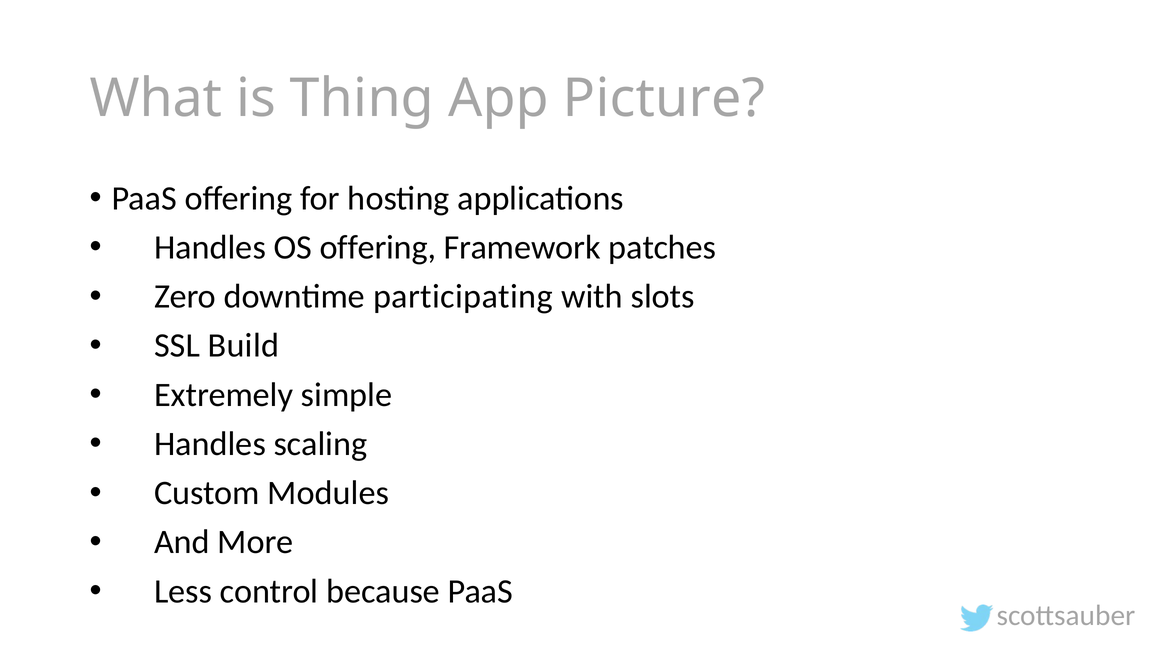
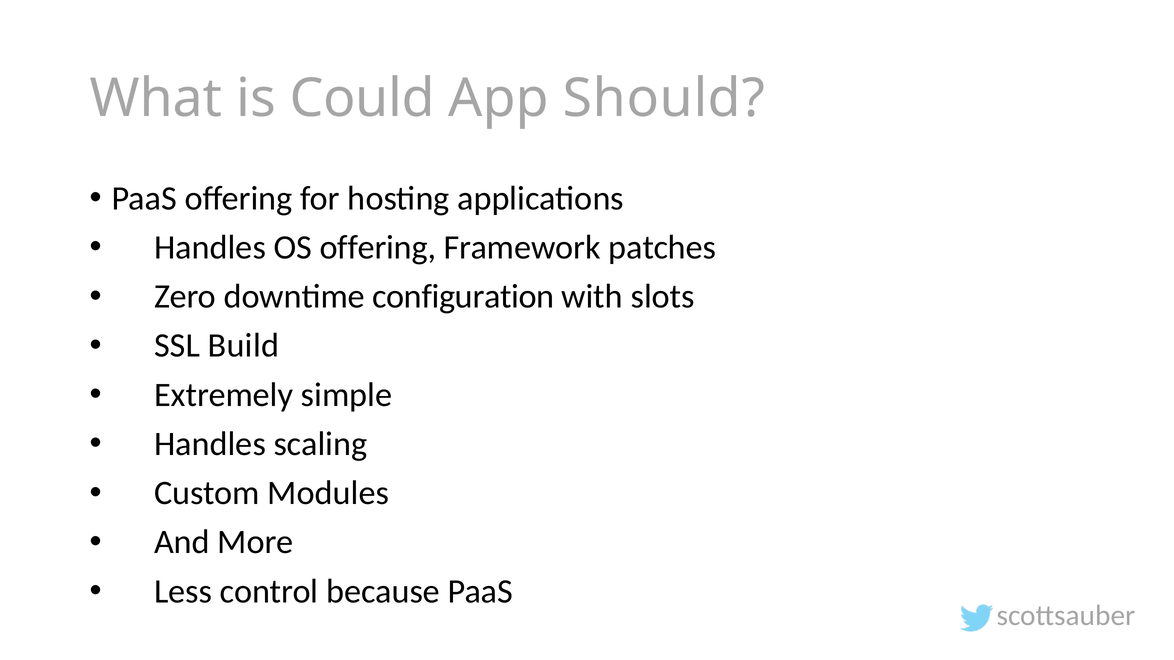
Thing: Thing -> Could (362, 99)
Picture: Picture -> Should (664, 99)
participating: participating -> configuration (463, 297)
